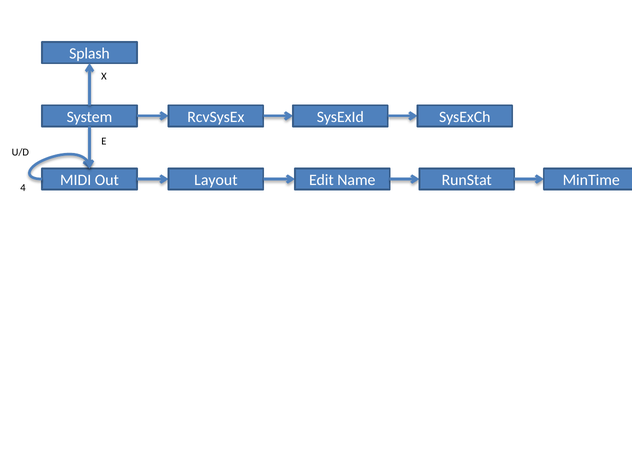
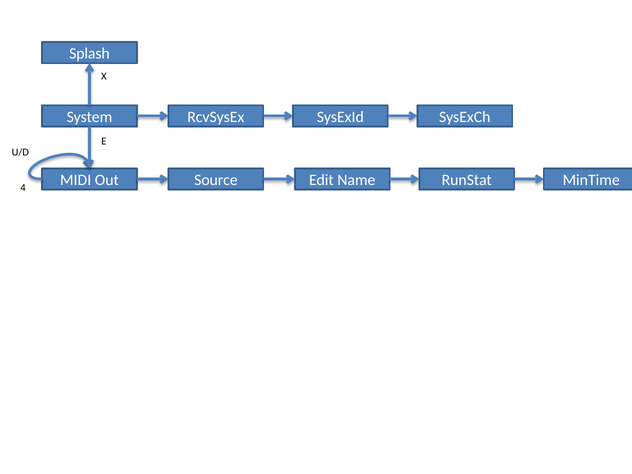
Layout: Layout -> Source (216, 180)
